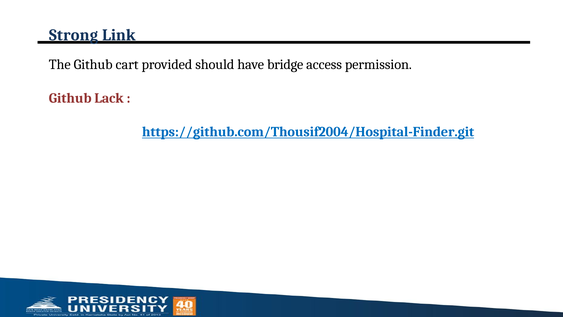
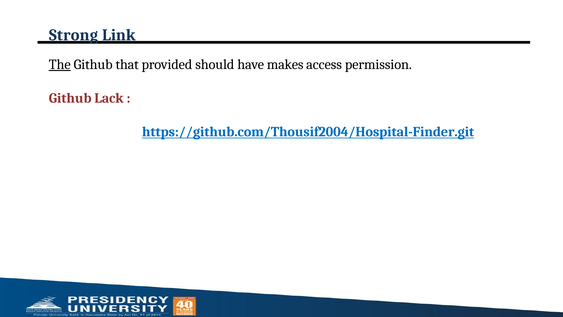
The underline: none -> present (60, 64)
cart: cart -> that (127, 64)
bridge: bridge -> makes (285, 64)
